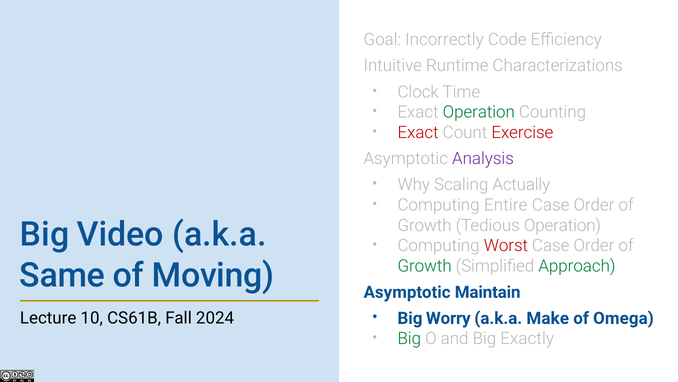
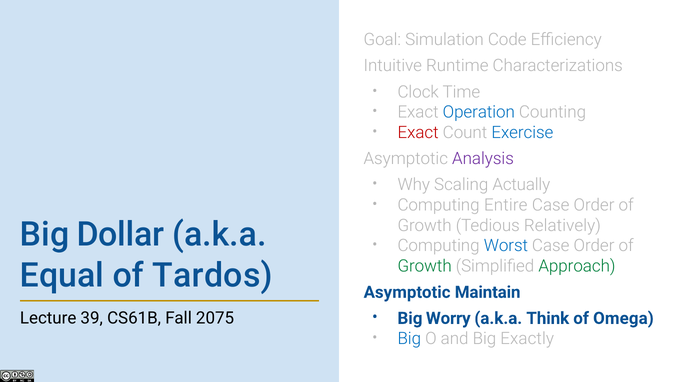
Incorrectly: Incorrectly -> Simulation (444, 40)
Operation colour: green -> blue (479, 112)
Exercise colour: red -> blue (522, 132)
Tedious Operation: Operation -> Relatively (562, 225)
Video: Video -> Dollar (120, 234)
Worst colour: red -> blue (506, 245)
Same: Same -> Equal (62, 275)
Moving: Moving -> Tardos (213, 275)
Make: Make -> Think (548, 318)
10: 10 -> 39 (92, 317)
2024: 2024 -> 2075 (215, 317)
Big colour: green -> blue (409, 338)
